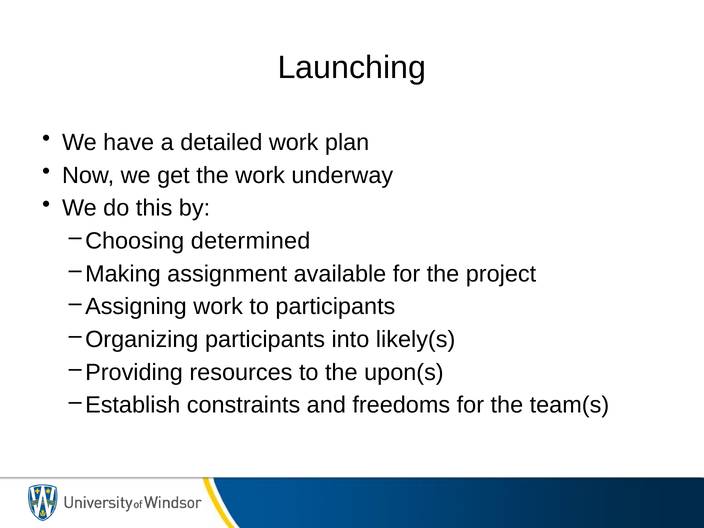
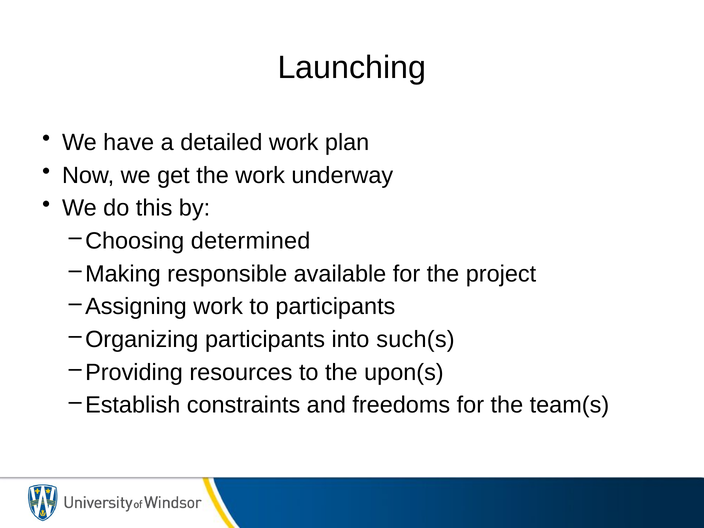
assignment: assignment -> responsible (227, 274)
likely(s: likely(s -> such(s (415, 340)
